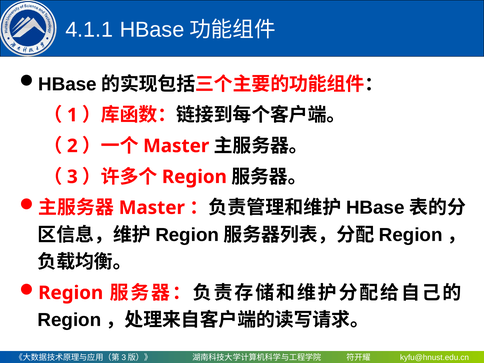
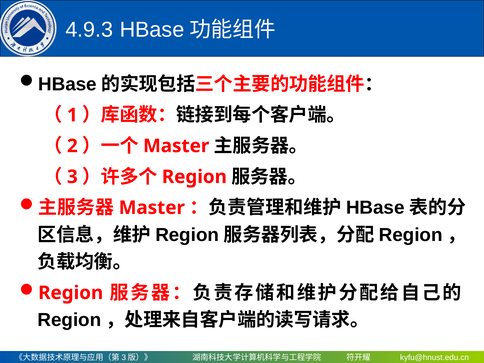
4.1.1: 4.1.1 -> 4.9.3 (89, 30)
